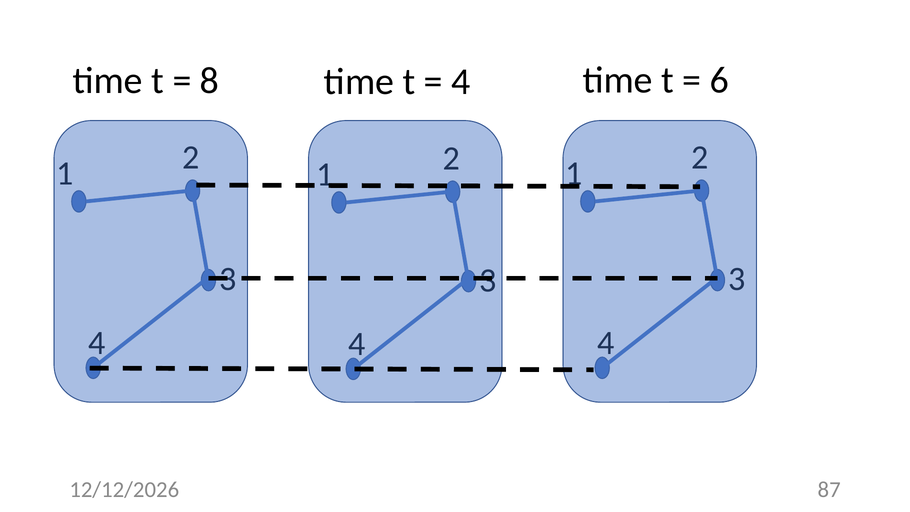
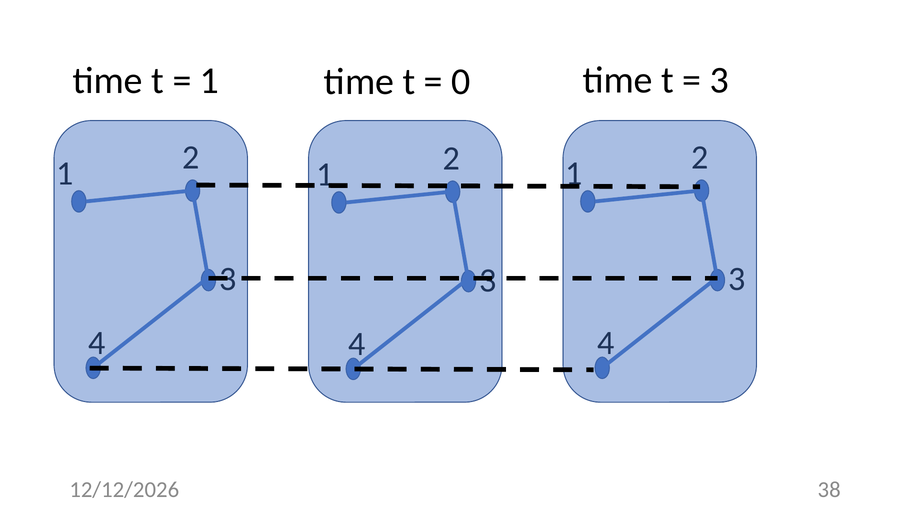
8: 8 -> 1 (210, 81)
4: 4 -> 0 (461, 82)
6: 6 -> 3 (719, 80)
87: 87 -> 38 (829, 489)
